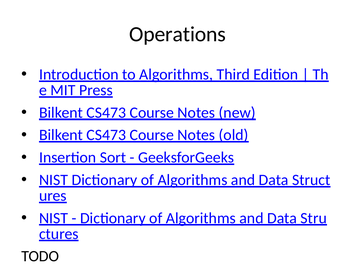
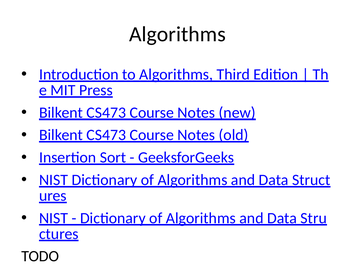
Operations: Operations -> Algorithms (177, 34)
